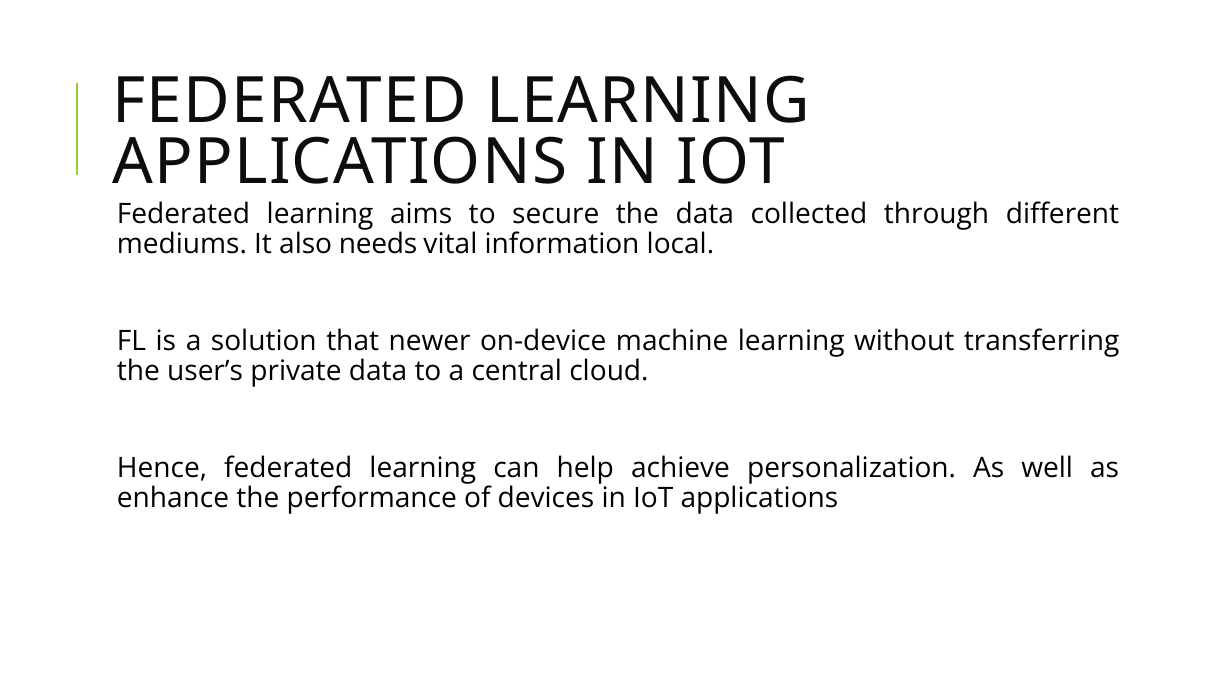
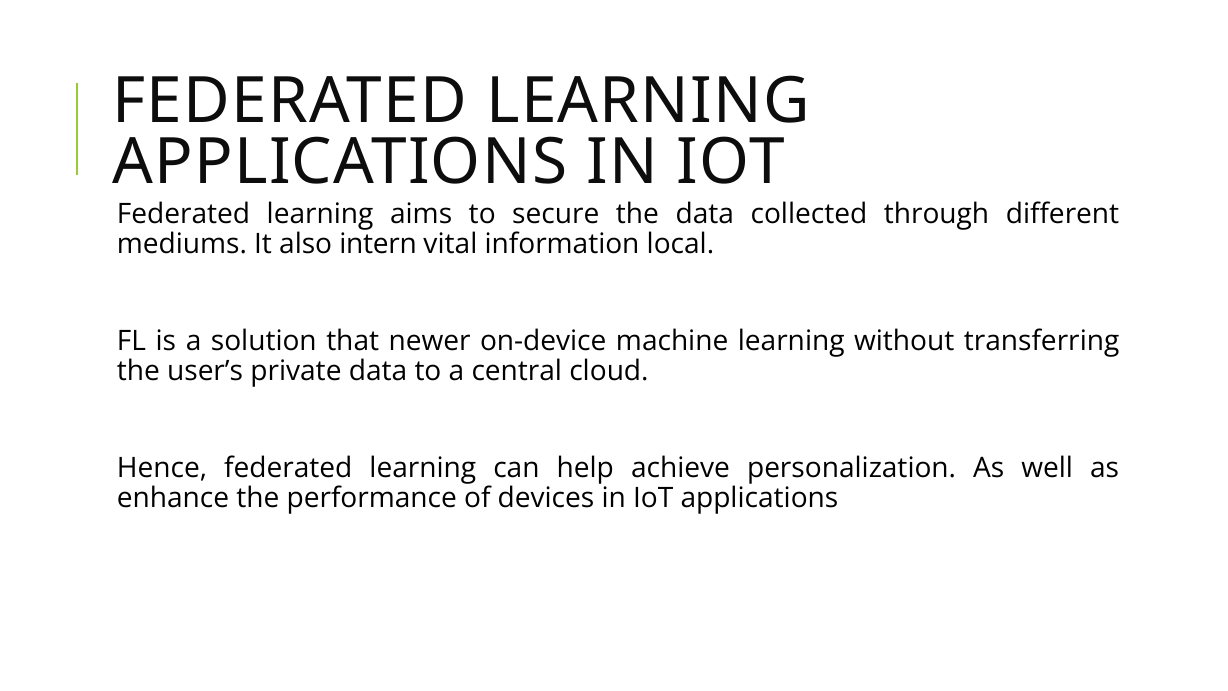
needs: needs -> intern (378, 244)
